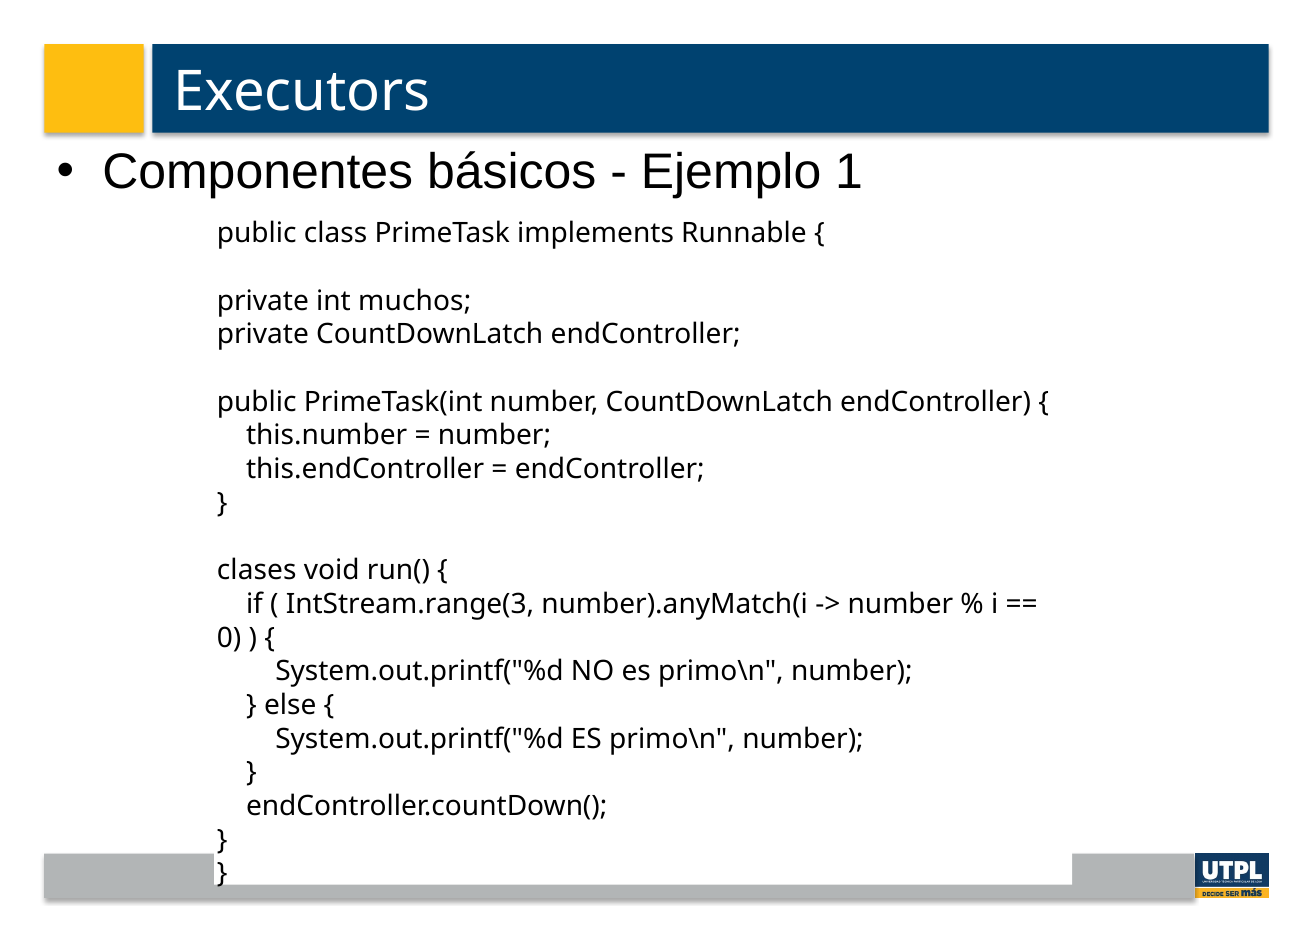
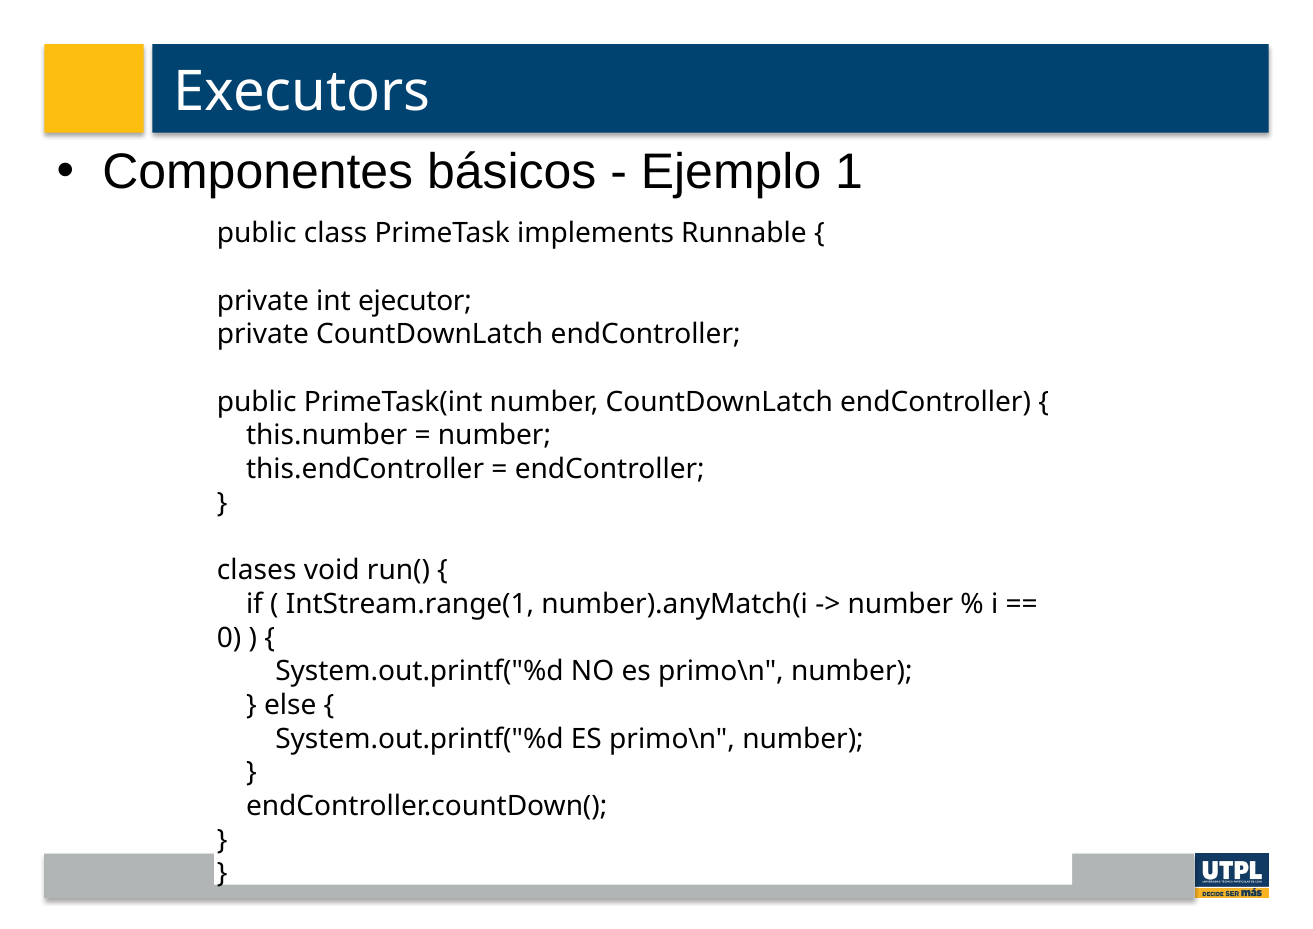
muchos: muchos -> ejecutor (415, 301)
IntStream.range(3: IntStream.range(3 -> IntStream.range(1 (410, 604)
